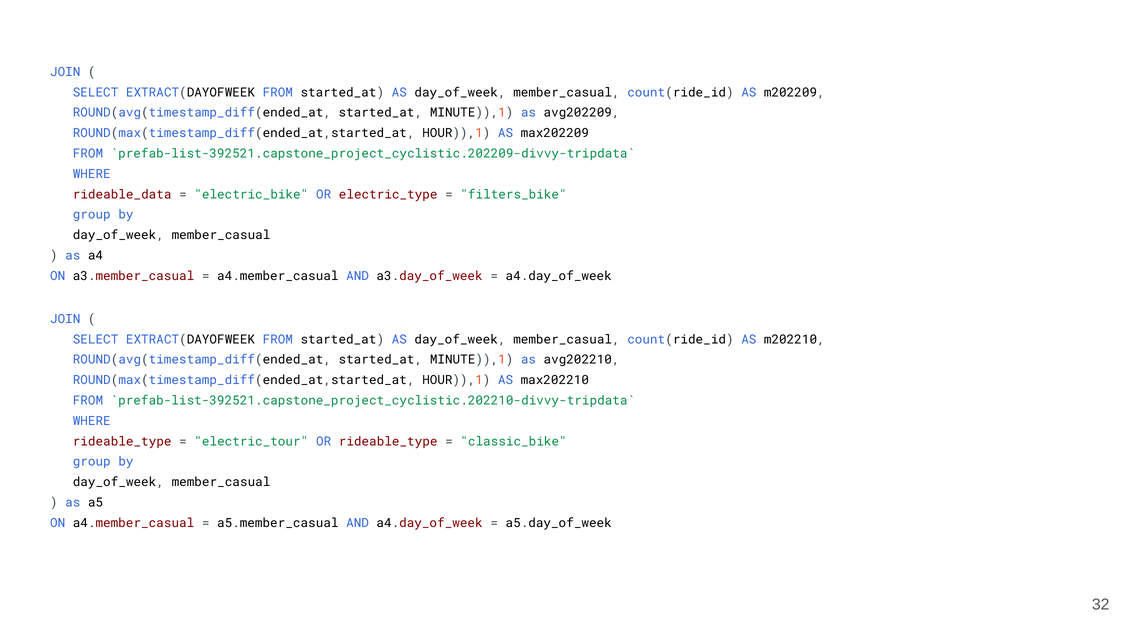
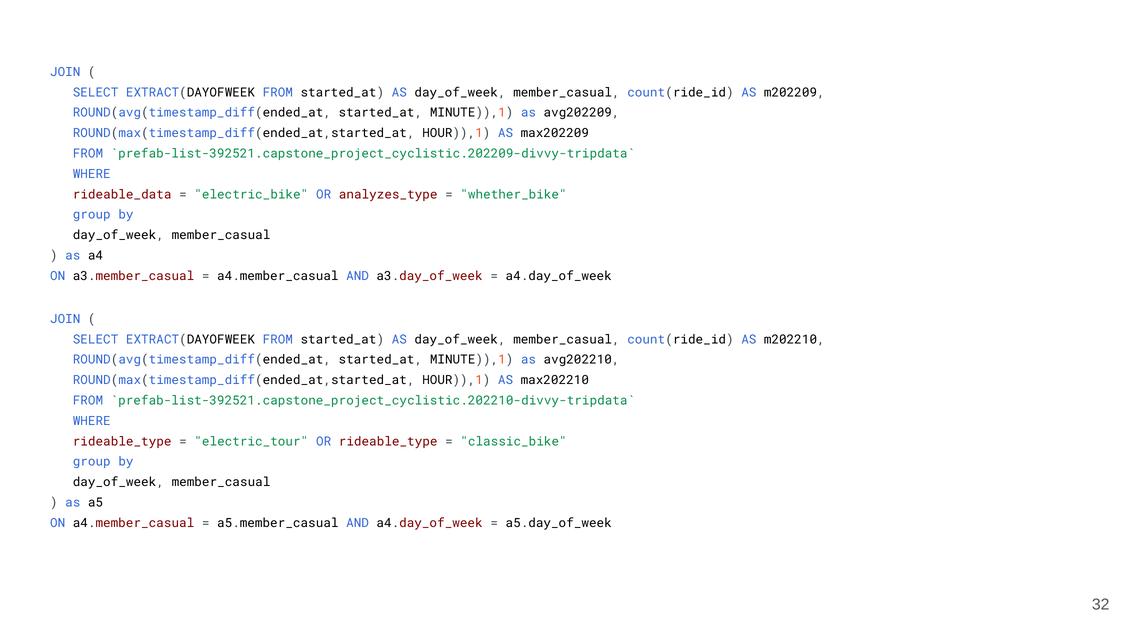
electric_type: electric_type -> analyzes_type (388, 194)
filters_bike: filters_bike -> whether_bike (514, 194)
